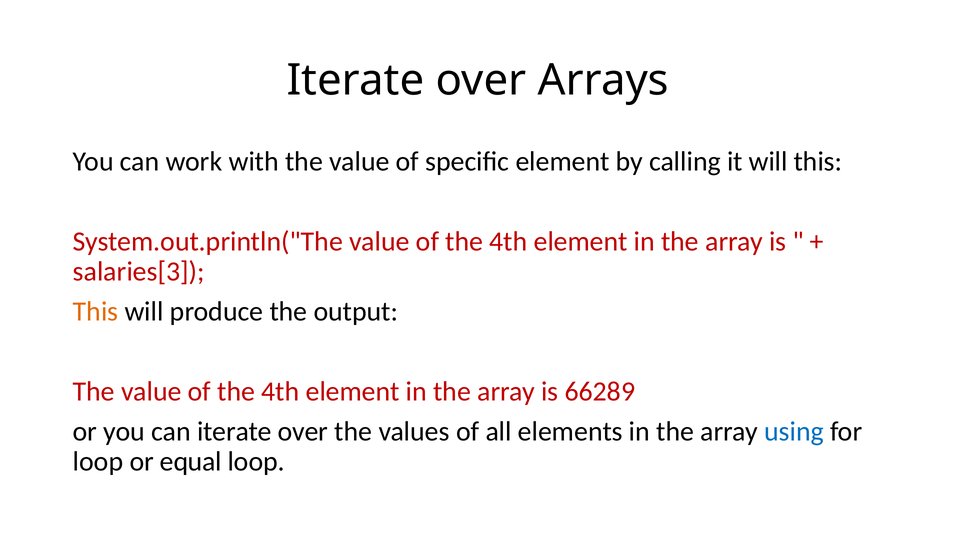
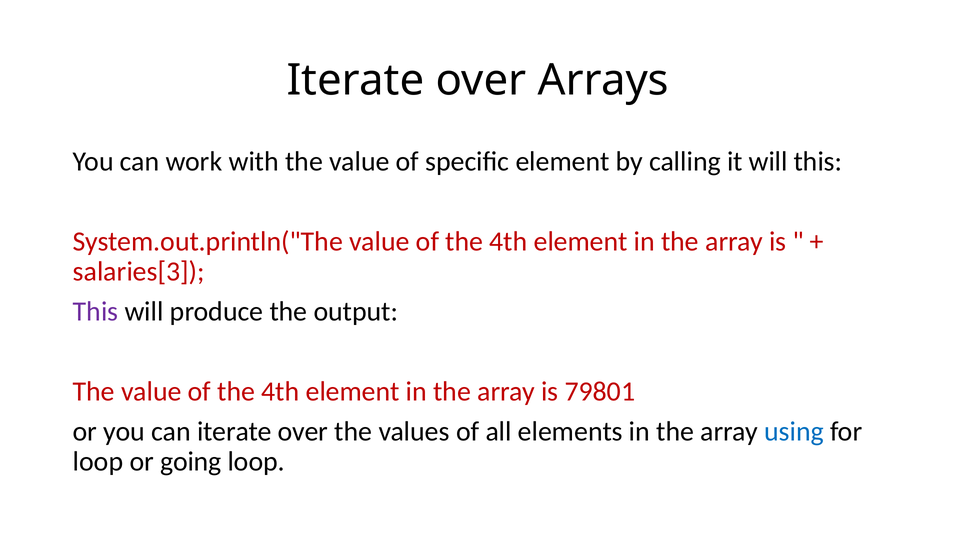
This colour: orange -> purple (96, 312)
66289: 66289 -> 79801 (600, 392)
equal: equal -> going (191, 462)
